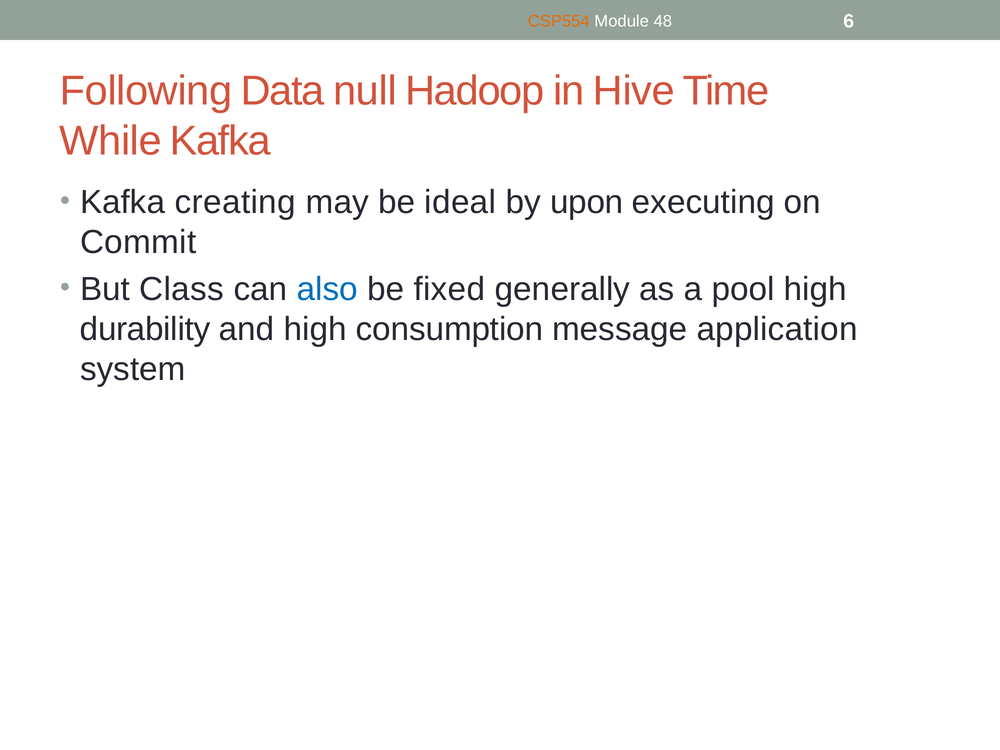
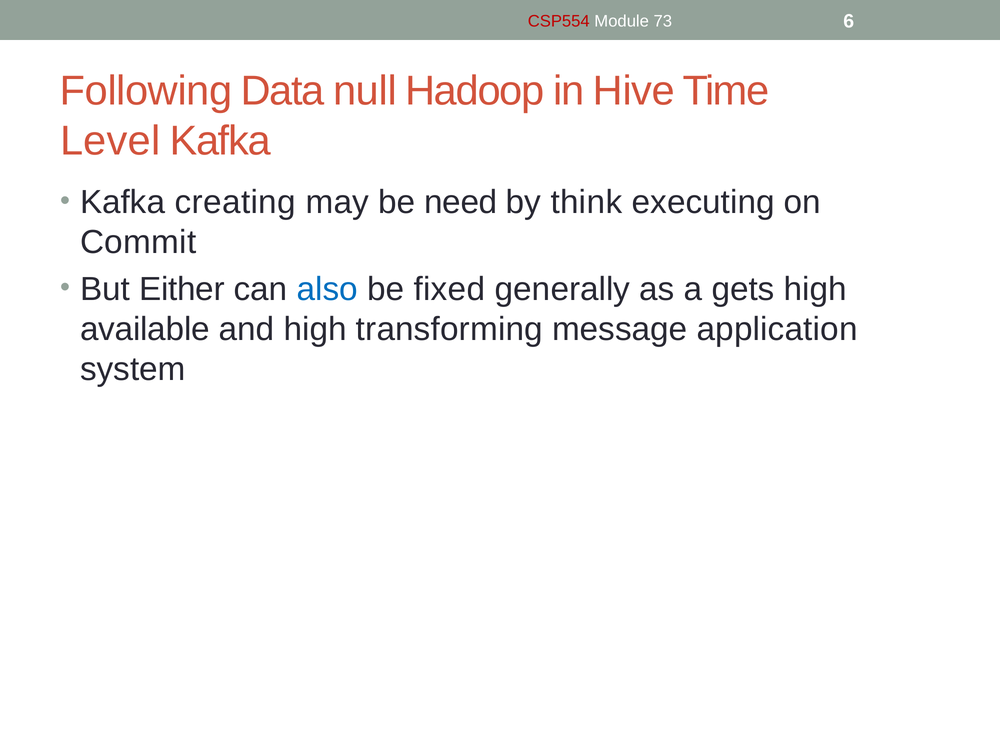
CSP554 colour: orange -> red (559, 21)
48: 48 -> 73 (663, 21)
While: While -> Level (110, 141)
ideal: ideal -> need (461, 202)
upon: upon -> think (586, 202)
Class: Class -> Either (182, 289)
pool: pool -> gets (743, 289)
durability: durability -> available (145, 329)
consumption: consumption -> transforming (449, 329)
